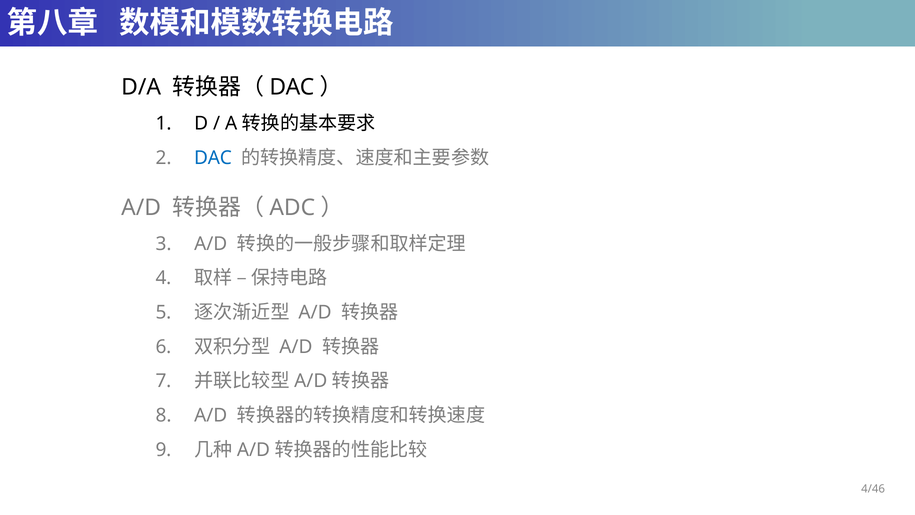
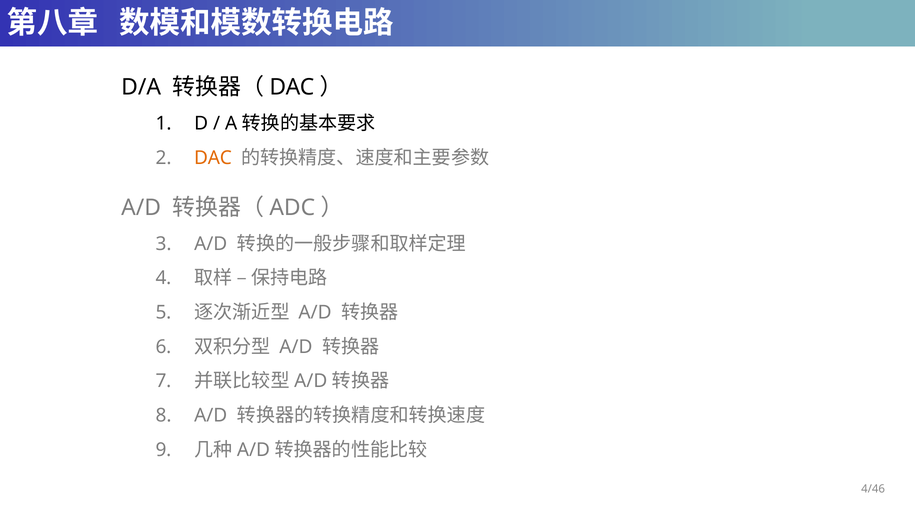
DAC colour: blue -> orange (213, 158)
